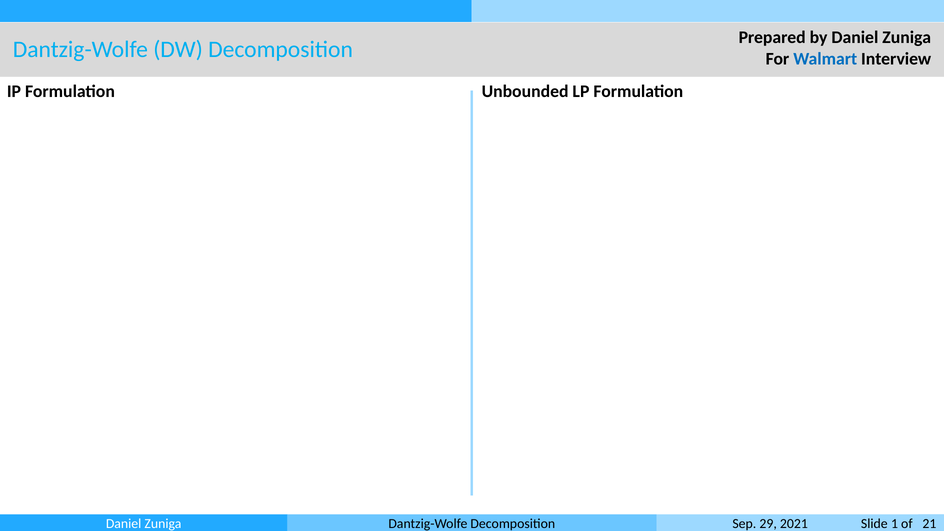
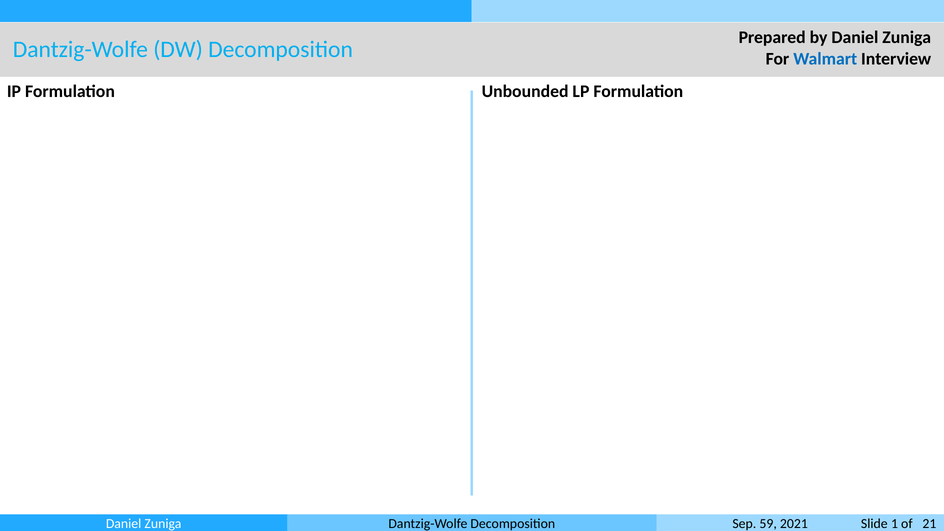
29: 29 -> 59 (768, 524)
